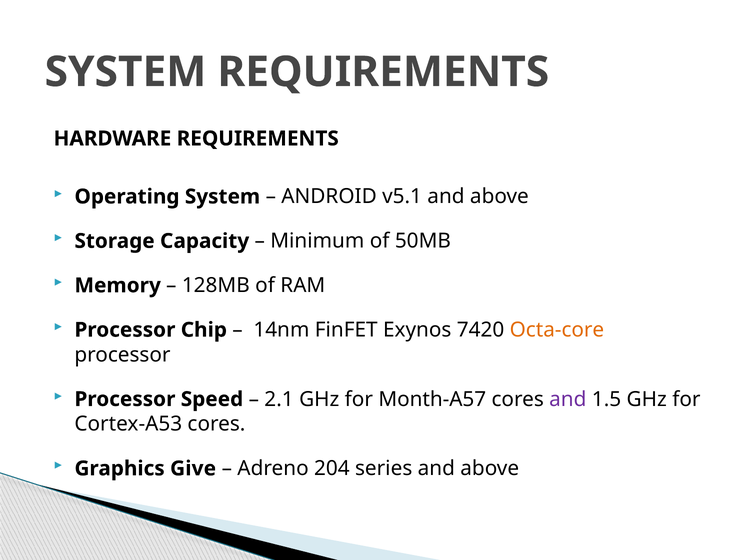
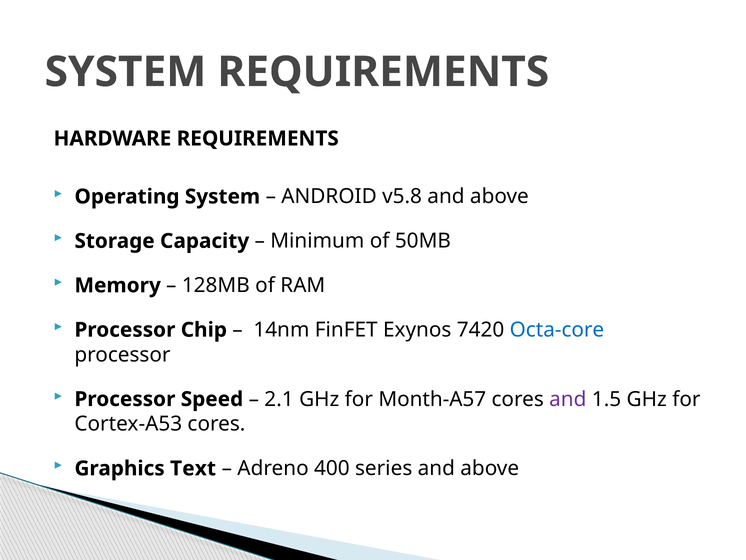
v5.1: v5.1 -> v5.8 (402, 196)
Octa-core colour: orange -> blue (557, 330)
Give: Give -> Text (193, 468)
204: 204 -> 400 (332, 468)
